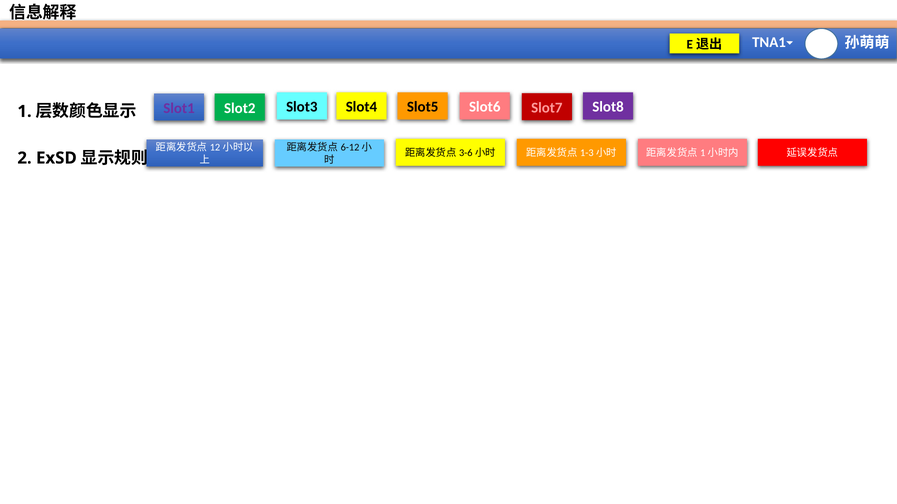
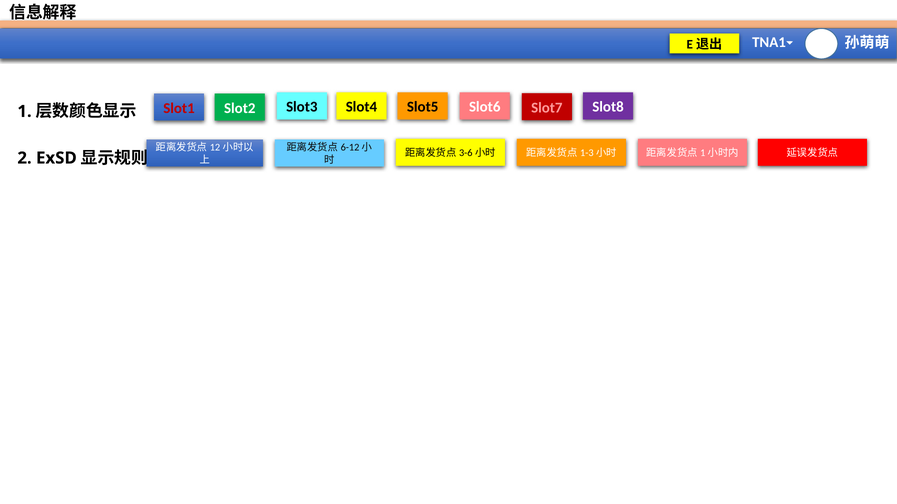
Slot1 colour: purple -> red (179, 108)
